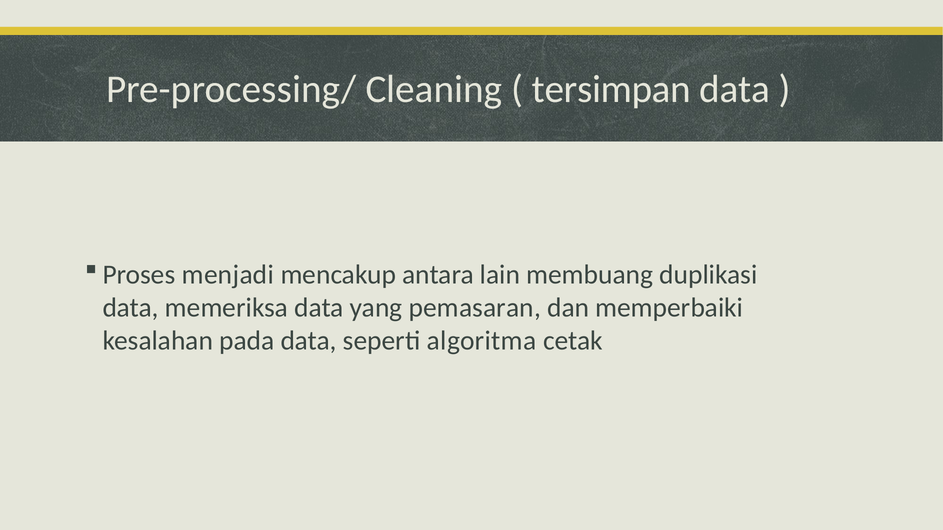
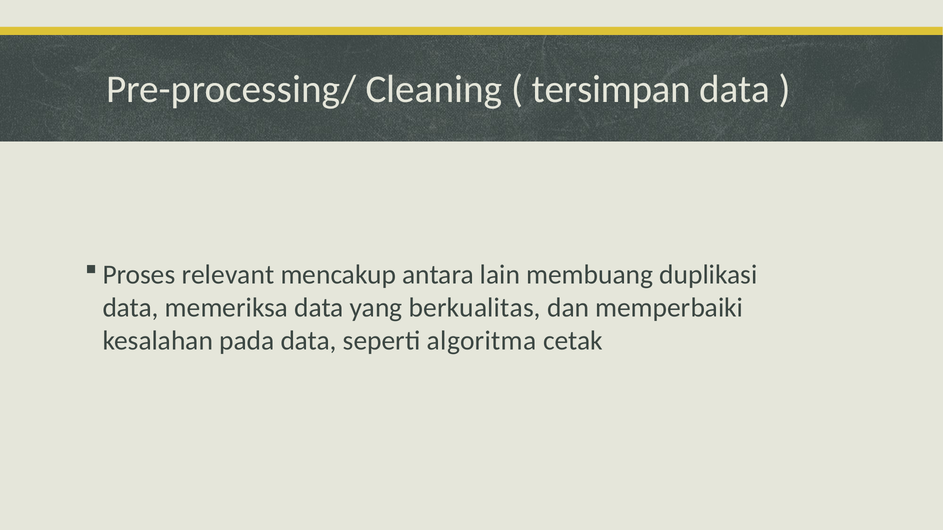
menjadi: menjadi -> relevant (228, 275)
pemasaran: pemasaran -> berkualitas (475, 308)
